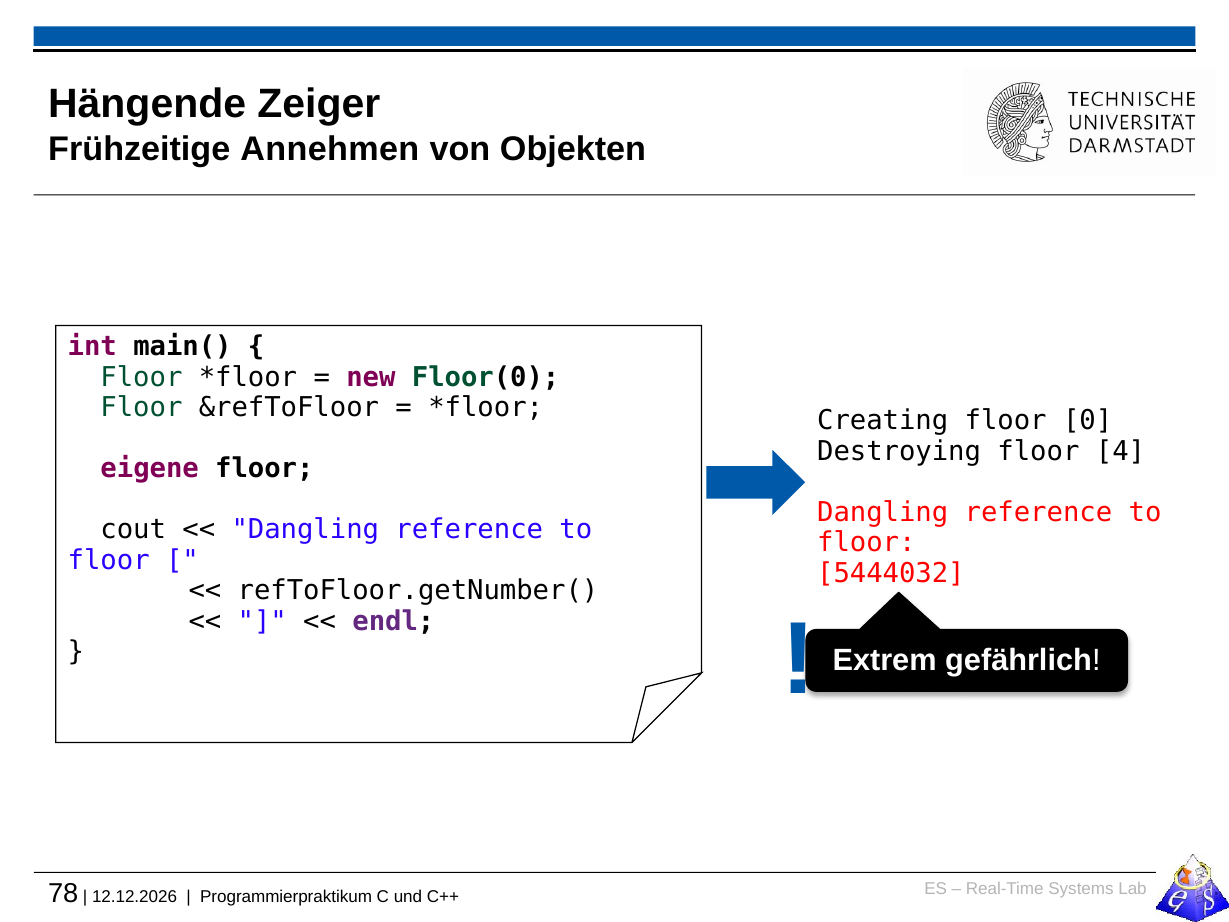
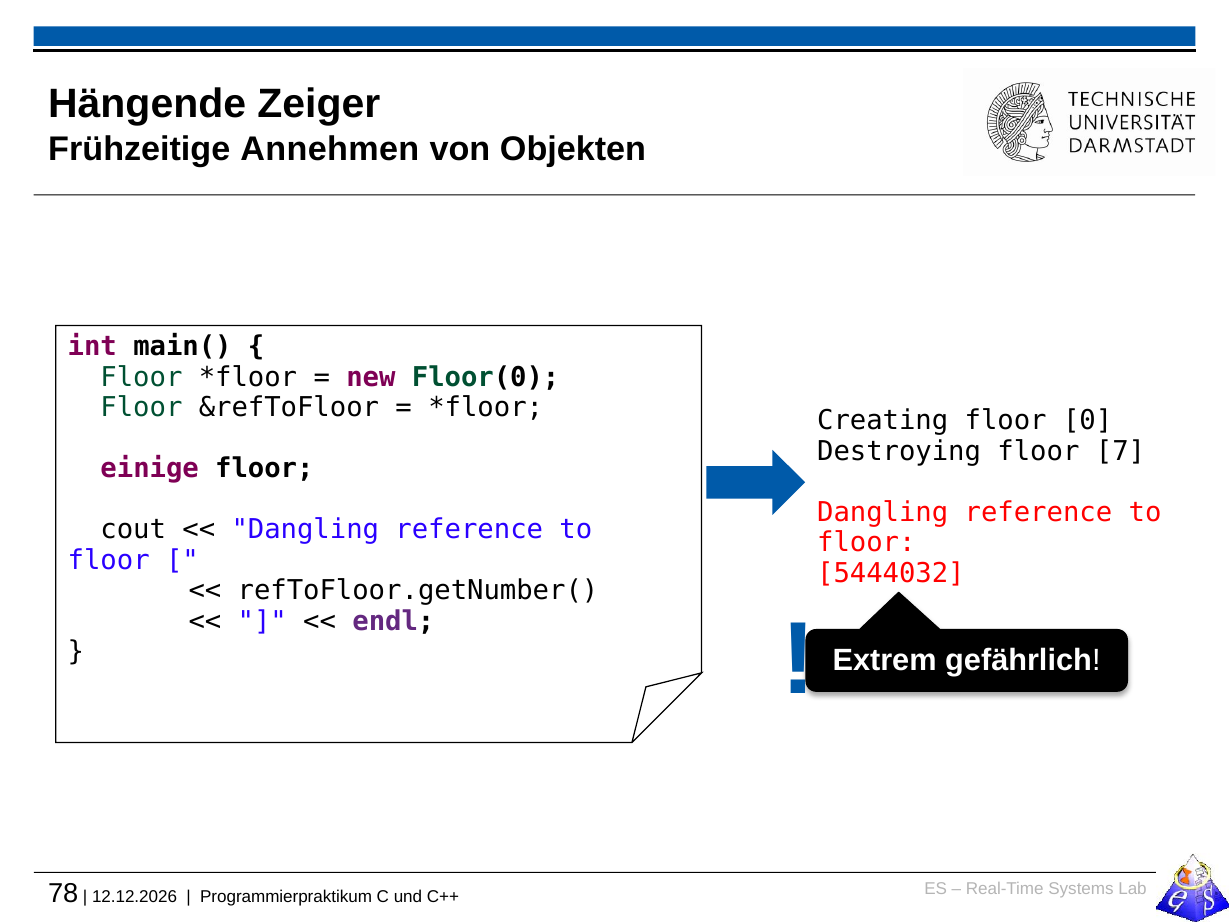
4: 4 -> 7 (1120, 451)
eigene: eigene -> einige (150, 469)
